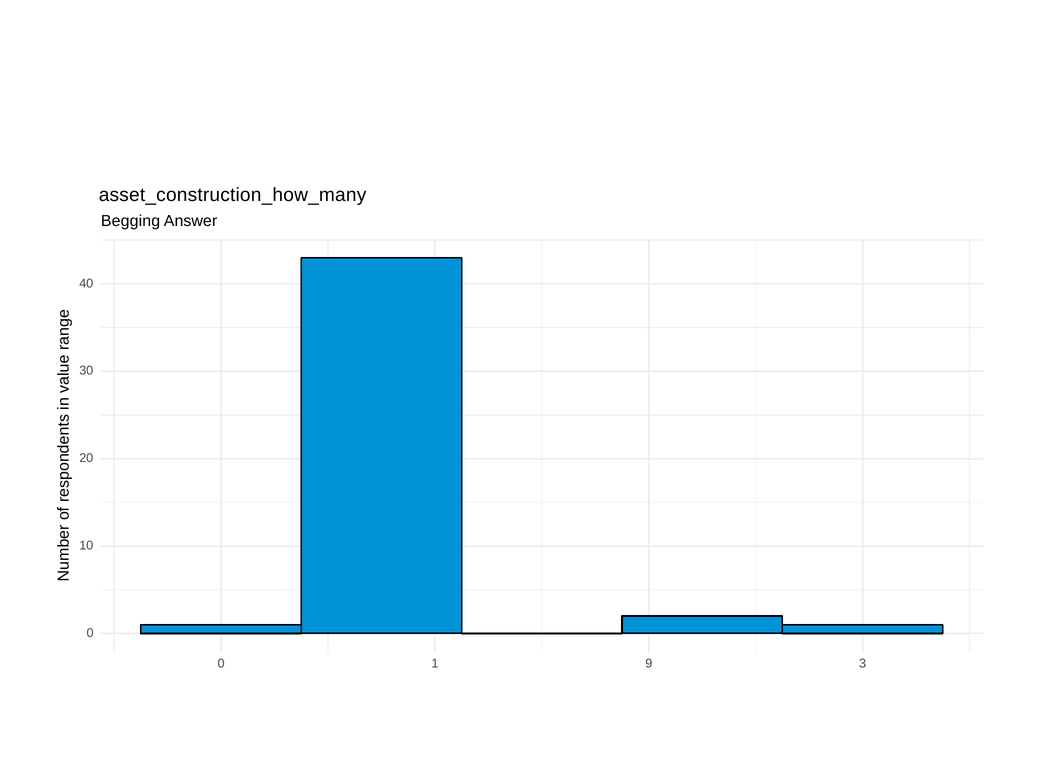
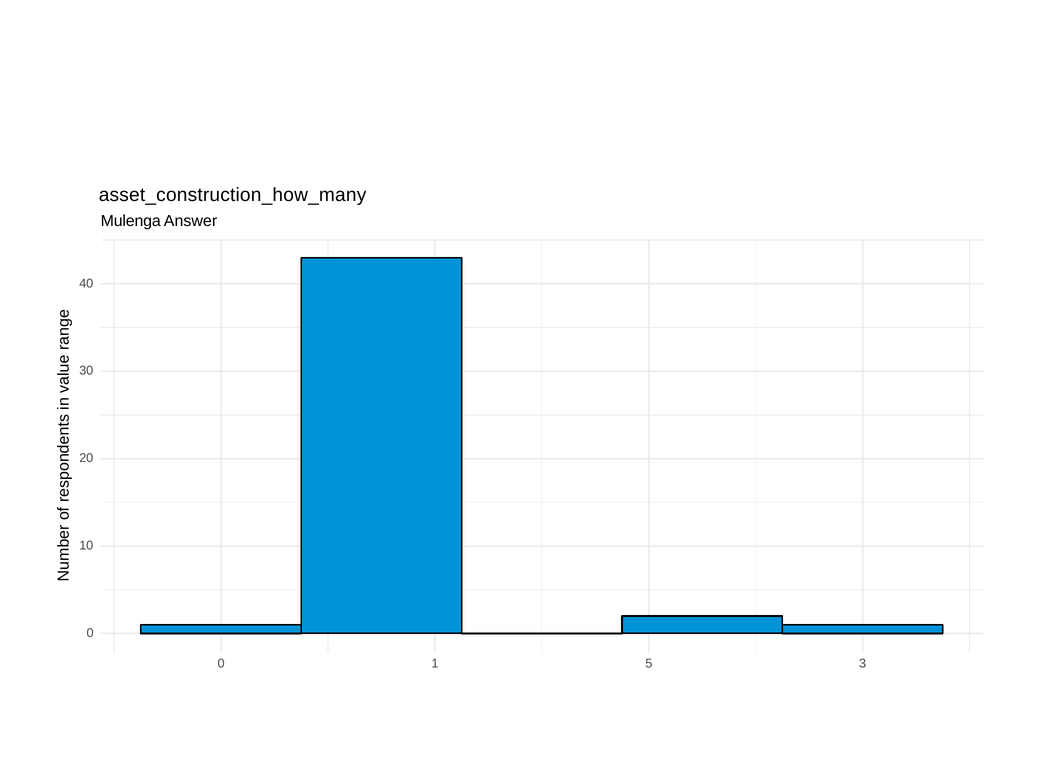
Begging: Begging -> Mulenga (131, 221)
9: 9 -> 5 (649, 663)
